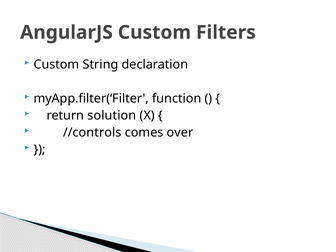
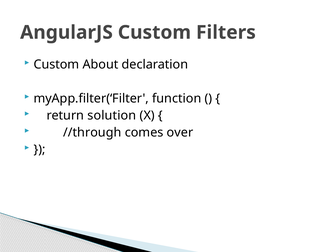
String: String -> About (100, 65)
//controls: //controls -> //through (92, 133)
